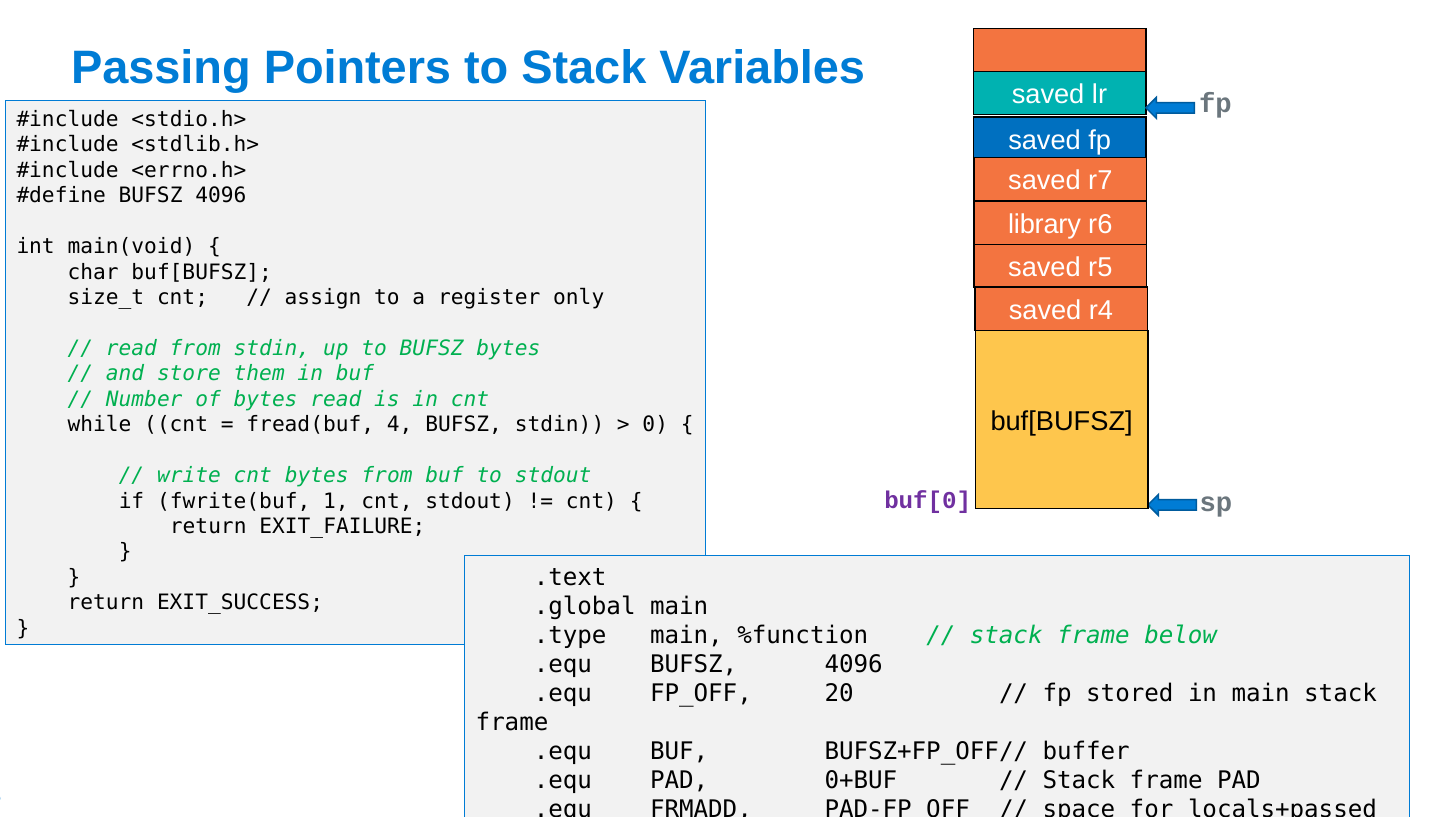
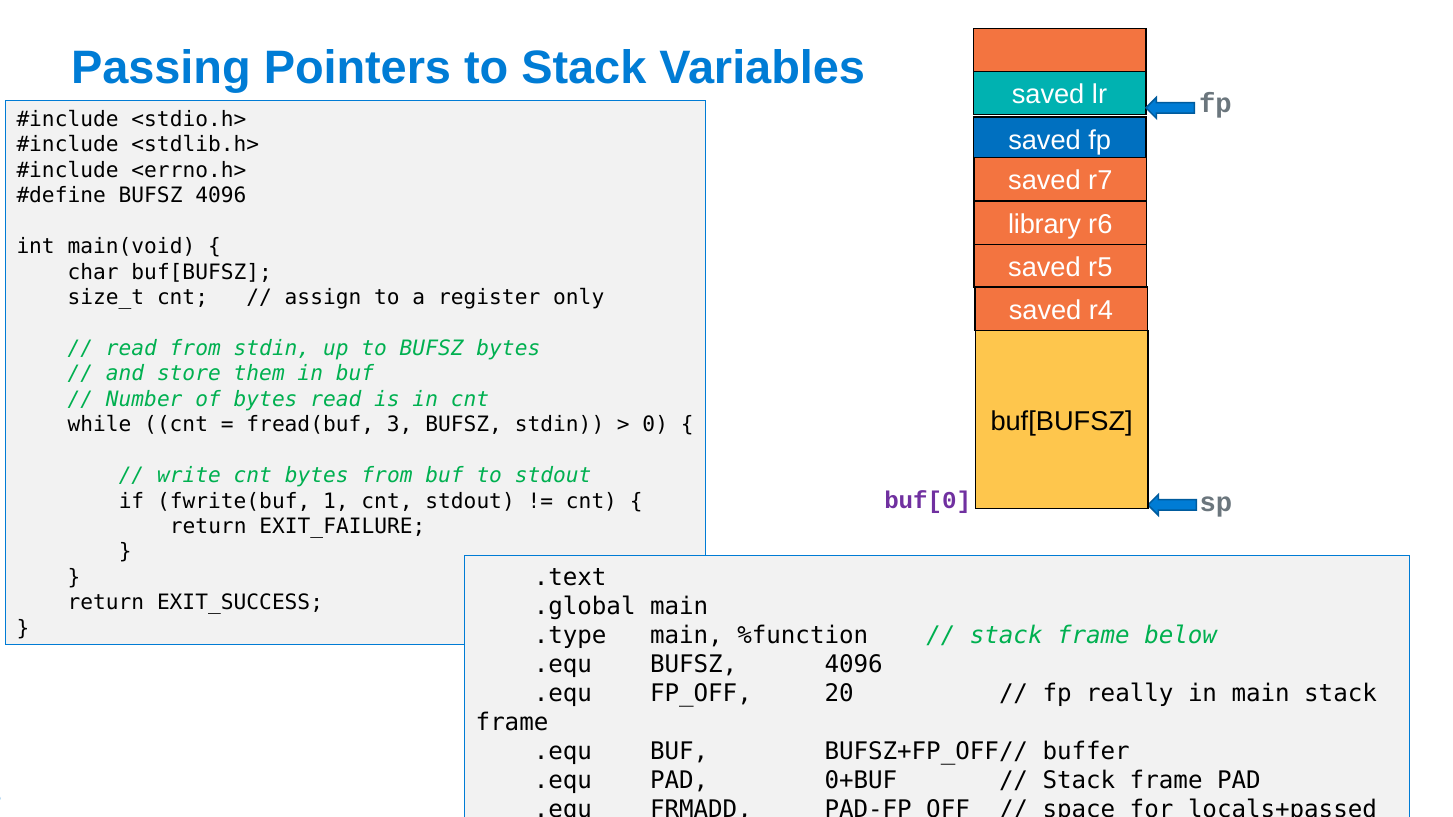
4: 4 -> 3 (400, 425)
stored: stored -> really (1130, 694)
